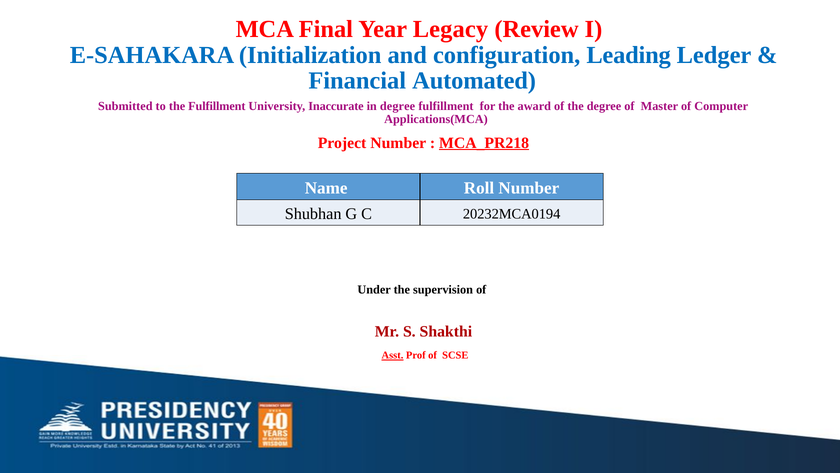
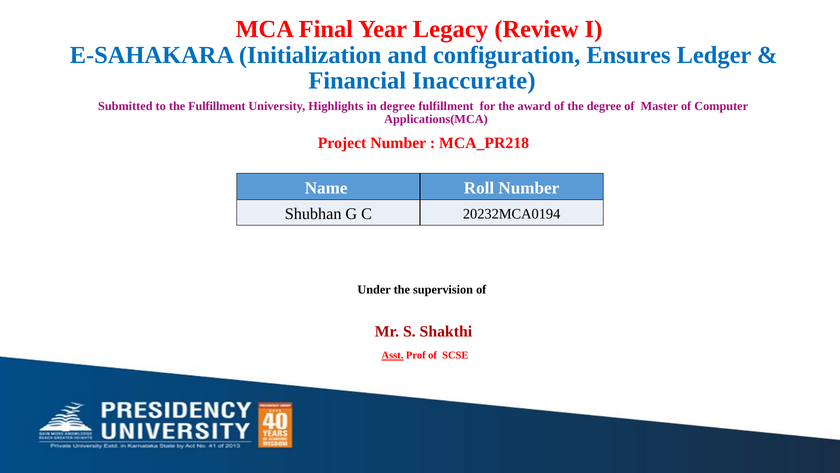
Leading: Leading -> Ensures (628, 55)
Automated: Automated -> Inaccurate (474, 81)
Inaccurate: Inaccurate -> Highlights (336, 106)
MCA_PR218 underline: present -> none (484, 143)
